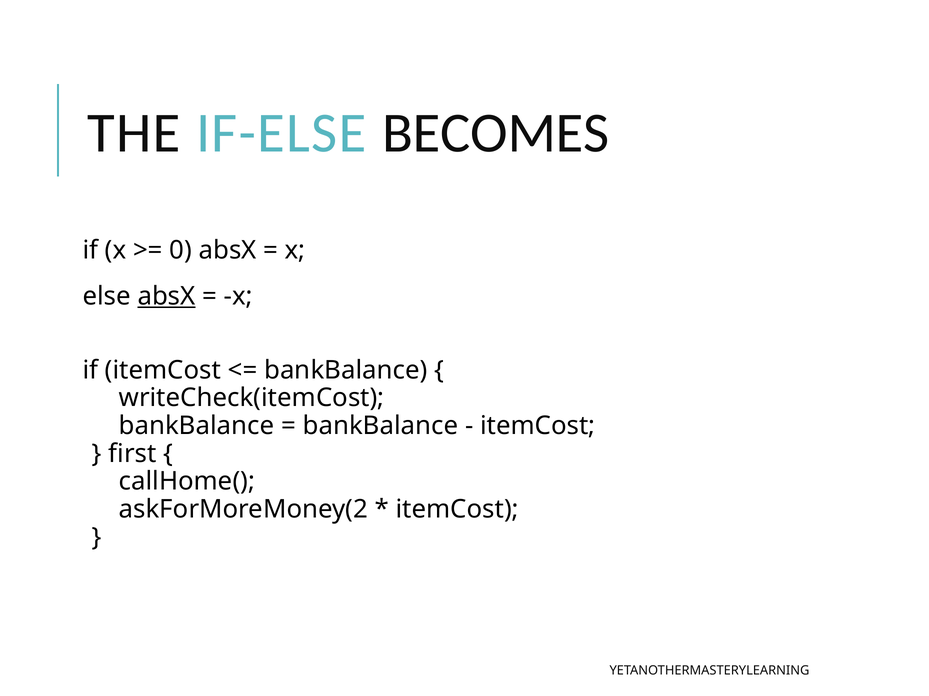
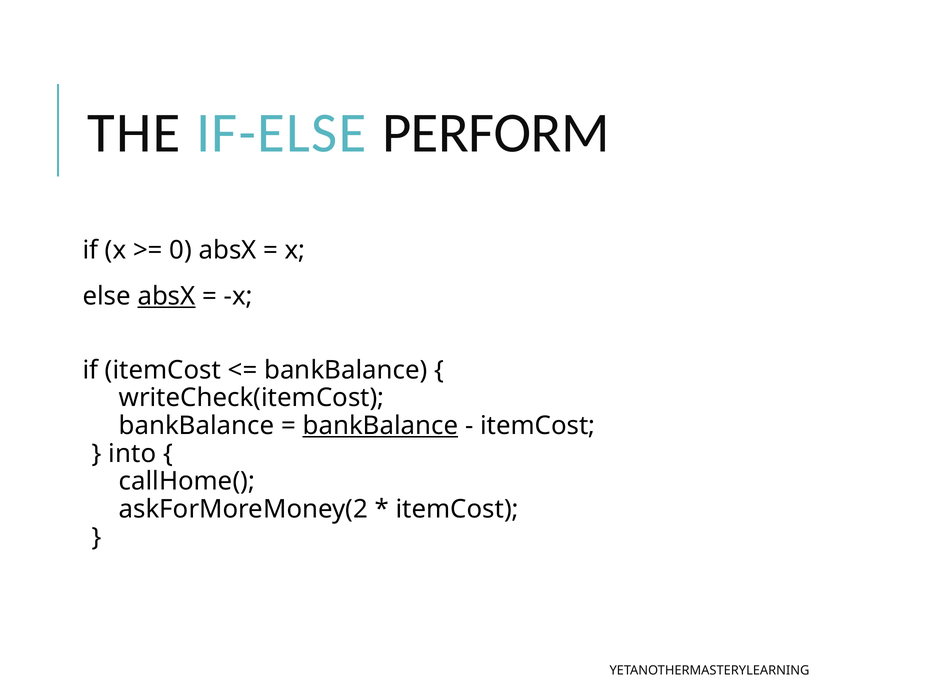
BECOMES: BECOMES -> PERFORM (496, 133)
bankBalance underline: none -> present (380, 426)
first: first -> into (132, 454)
